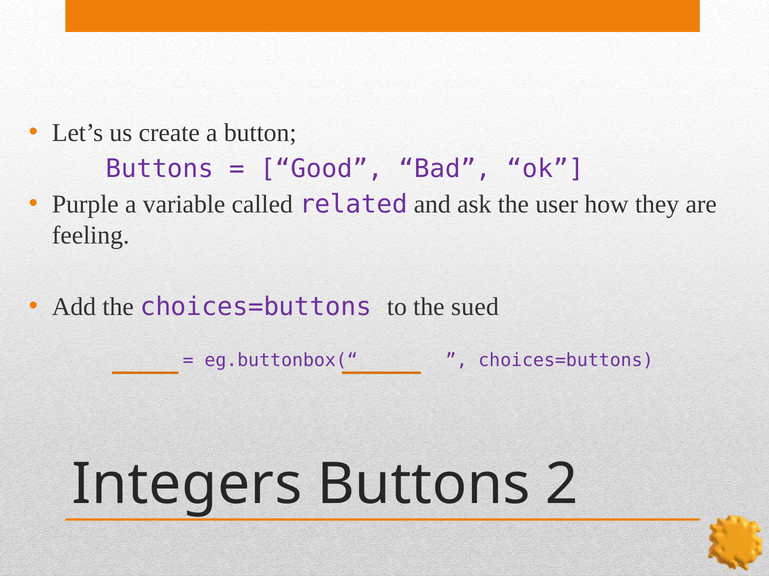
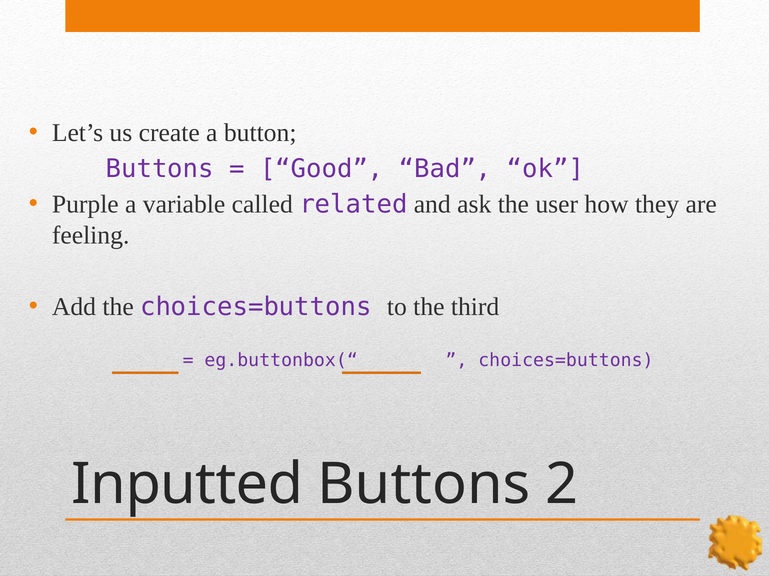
sued: sued -> third (475, 307)
Integers: Integers -> Inputted (187, 485)
